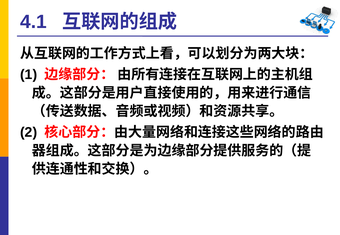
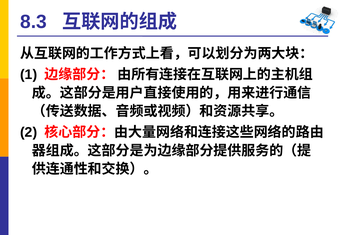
4.1: 4.1 -> 8.3 (33, 22)
